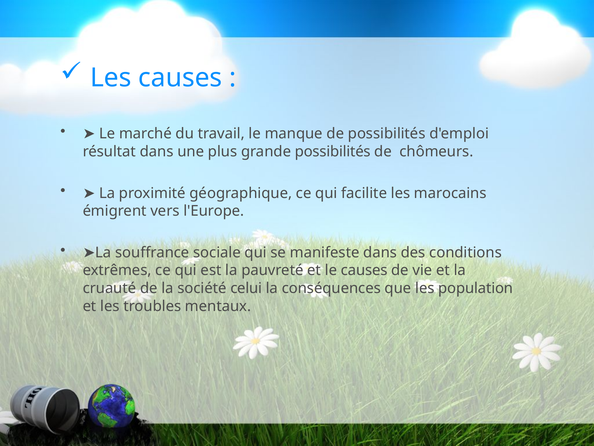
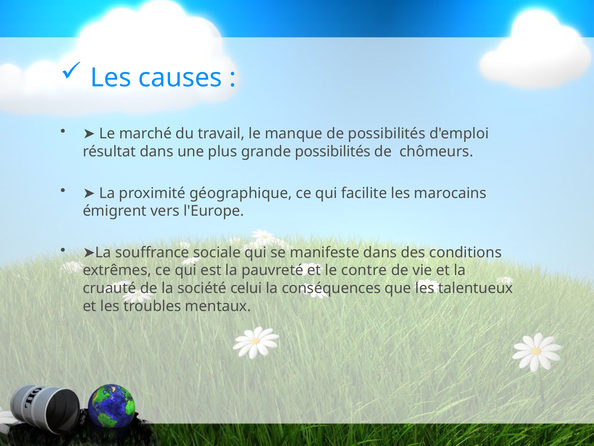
le causes: causes -> contre (364, 270)
population: population -> talentueux (476, 288)
